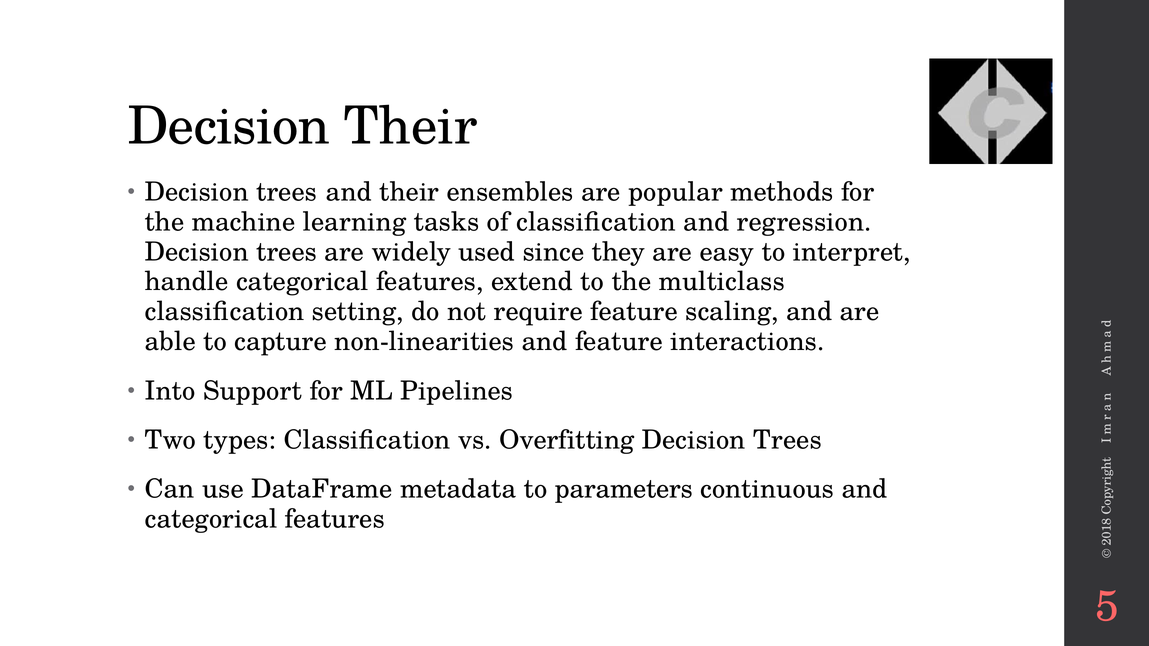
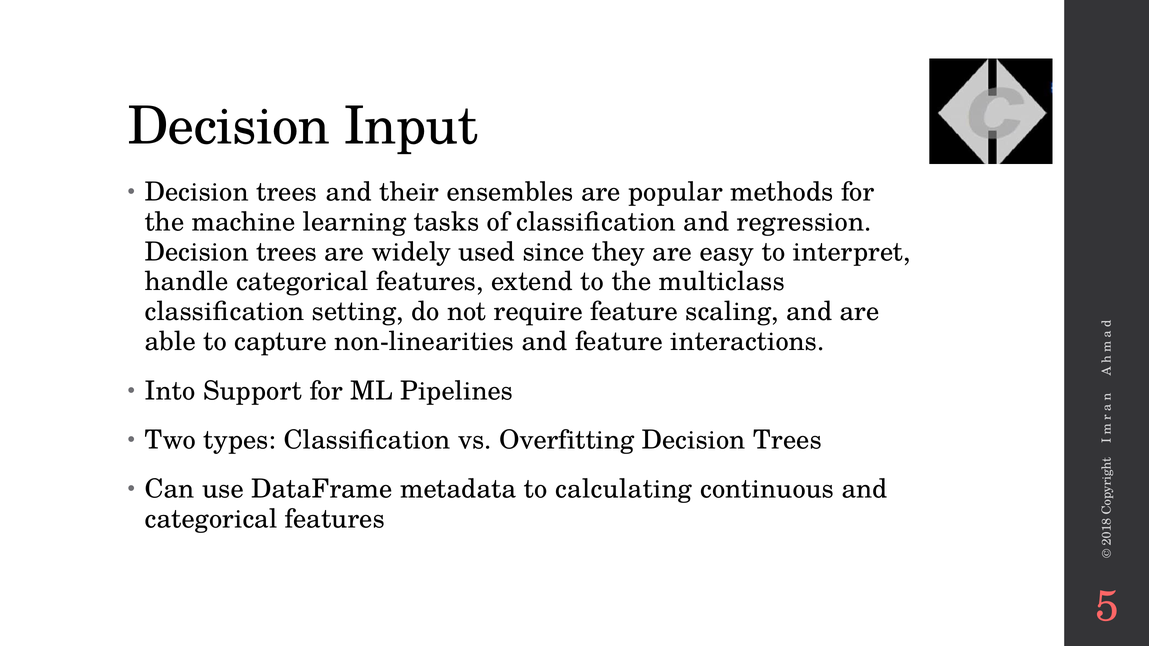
Decision Their: Their -> Input (411, 126)
parameters: parameters -> calculating (624, 489)
